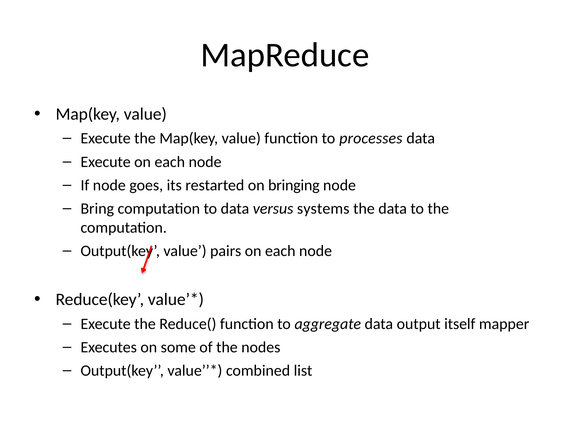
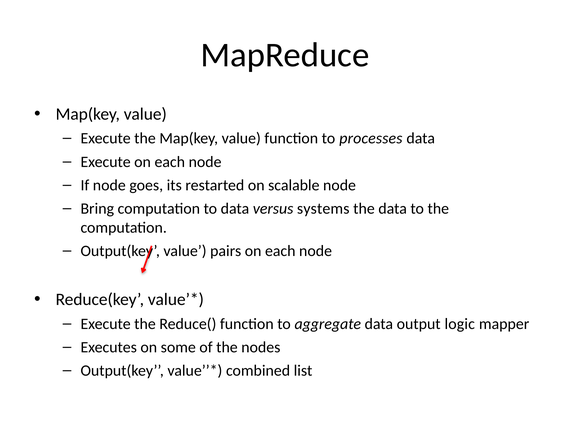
bringing: bringing -> scalable (294, 185)
itself: itself -> logic (460, 324)
